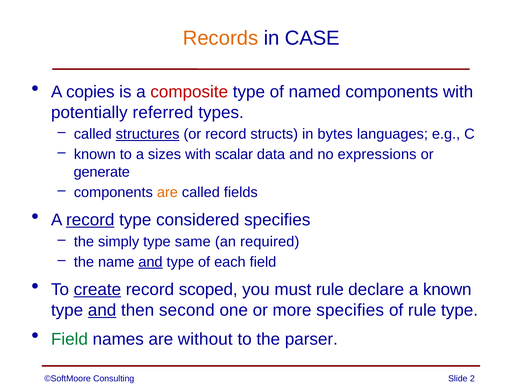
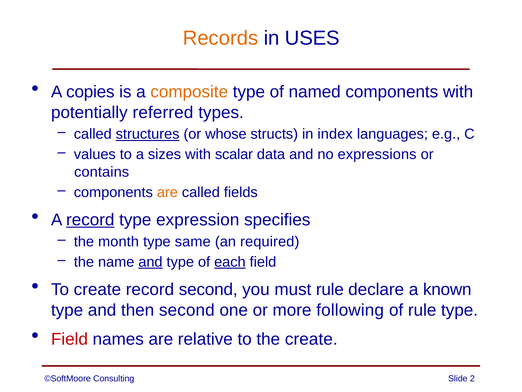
CASE: CASE -> USES (312, 38)
composite colour: red -> orange (189, 92)
or record: record -> whose (226, 134)
bytes: bytes -> index (335, 134)
known: known -> values (95, 154)
generate: generate -> contains (102, 172)
considered: considered -> expression (198, 220)
simply: simply -> month (119, 241)
each underline: none -> present (230, 262)
create underline: present -> none (97, 289)
record scoped: scoped -> second (208, 289)
and underline: present -> none (102, 310)
more specifies: specifies -> following (350, 310)
Field colour: green -> red (69, 339)
without: without -> relative (205, 339)
the parser: parser -> create (311, 339)
